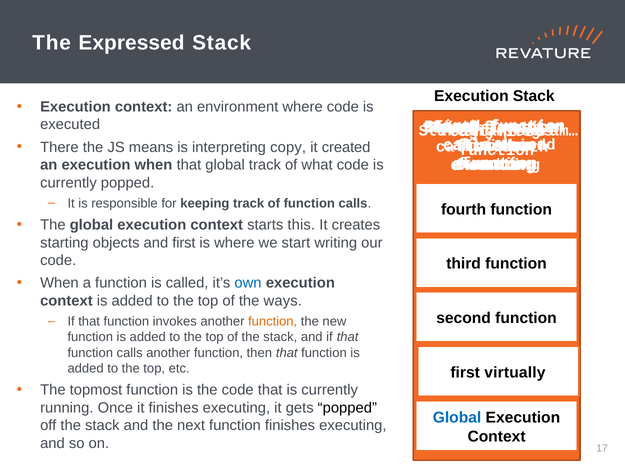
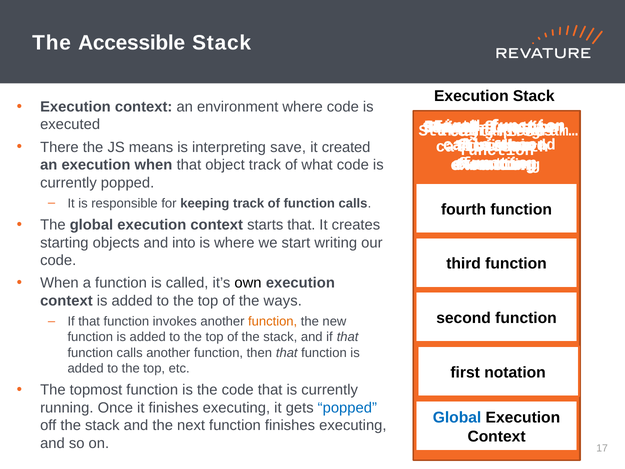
Expressed: Expressed -> Accessible (132, 43)
copy: copy -> save (288, 147)
that global: global -> object (225, 165)
starts this: this -> that (301, 225)
and first: first -> into (184, 243)
own colour: blue -> black (248, 283)
virtually: virtually -> notation (515, 372)
popped colour: black -> blue (347, 408)
